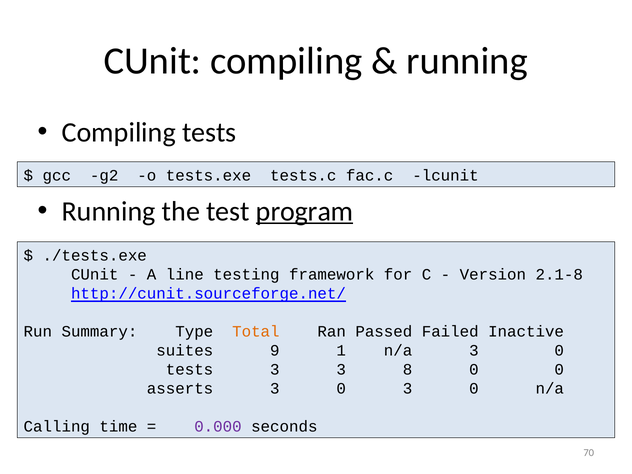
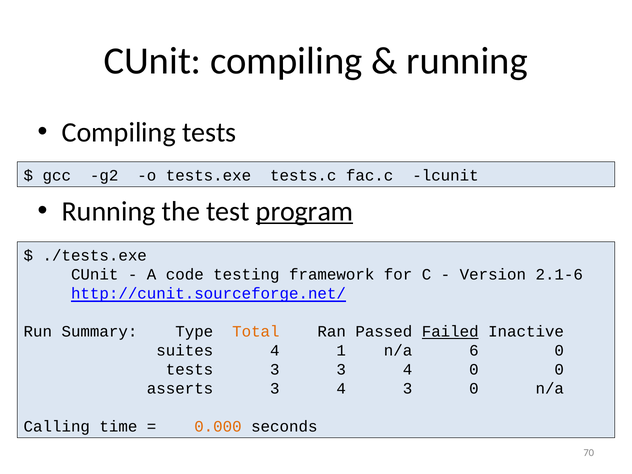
line: line -> code (185, 275)
2.1-8: 2.1-8 -> 2.1-6 (559, 275)
Failed underline: none -> present (450, 331)
suites 9: 9 -> 4 (275, 350)
n/a 3: 3 -> 6 (474, 350)
3 3 8: 8 -> 4 (408, 369)
asserts 3 0: 0 -> 4 (341, 388)
0.000 colour: purple -> orange (218, 426)
